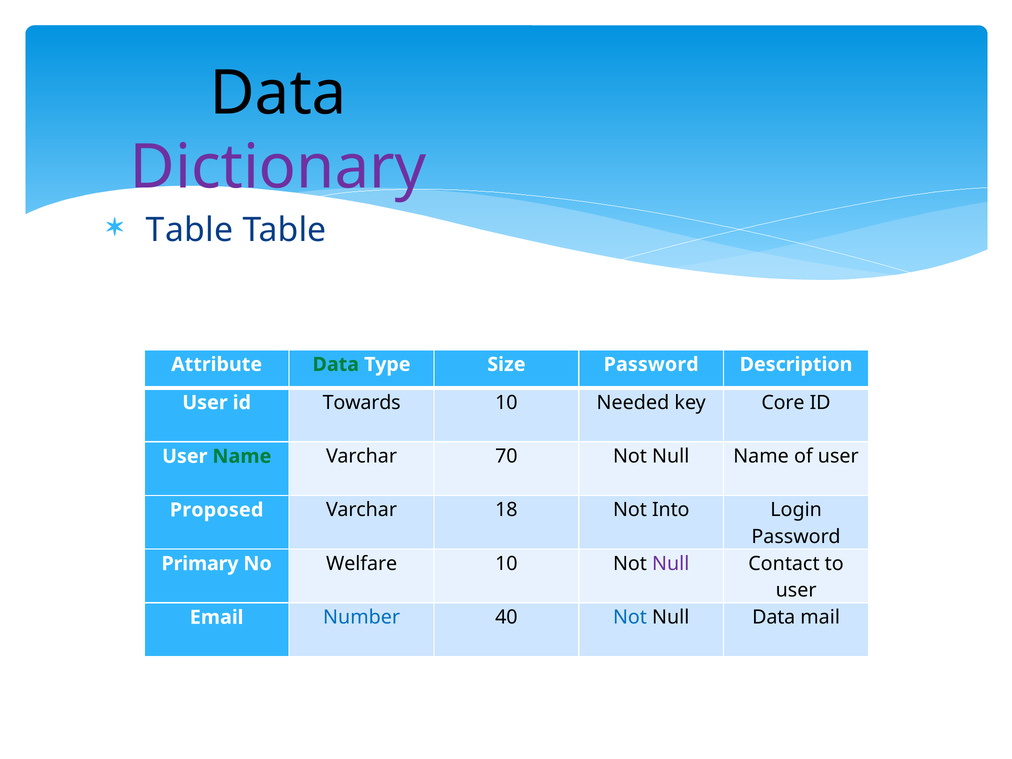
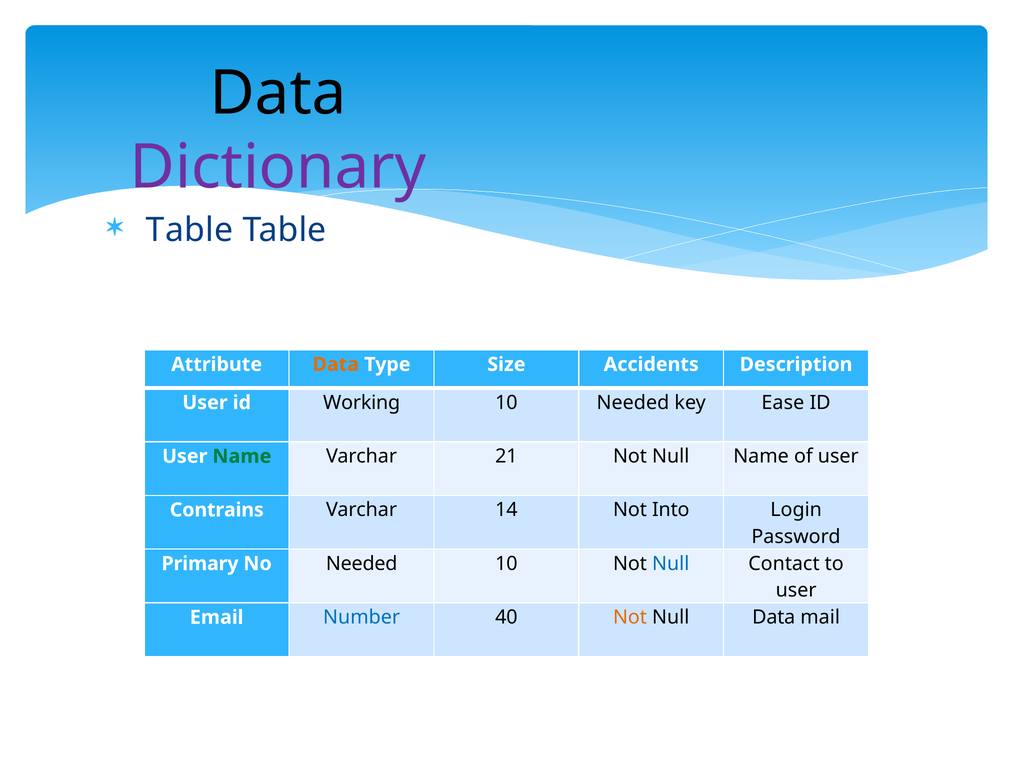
Data colour: green -> orange (336, 364)
Size Password: Password -> Accidents (651, 364)
Towards: Towards -> Working (362, 403)
Core: Core -> Ease (783, 403)
70: 70 -> 21 (506, 456)
Proposed: Proposed -> Contrains (217, 510)
18: 18 -> 14 (506, 510)
No Welfare: Welfare -> Needed (362, 564)
Null colour: purple -> blue (671, 564)
Not colour: blue -> orange (630, 617)
